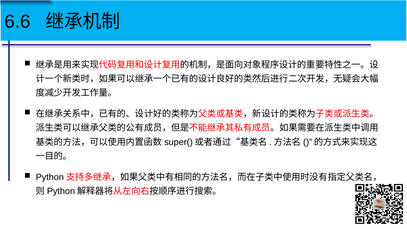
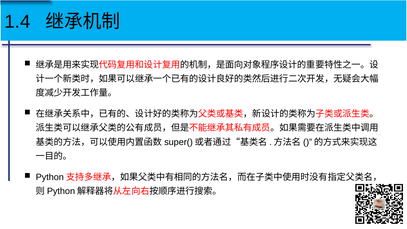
6.6: 6.6 -> 1.4 (18, 22)
